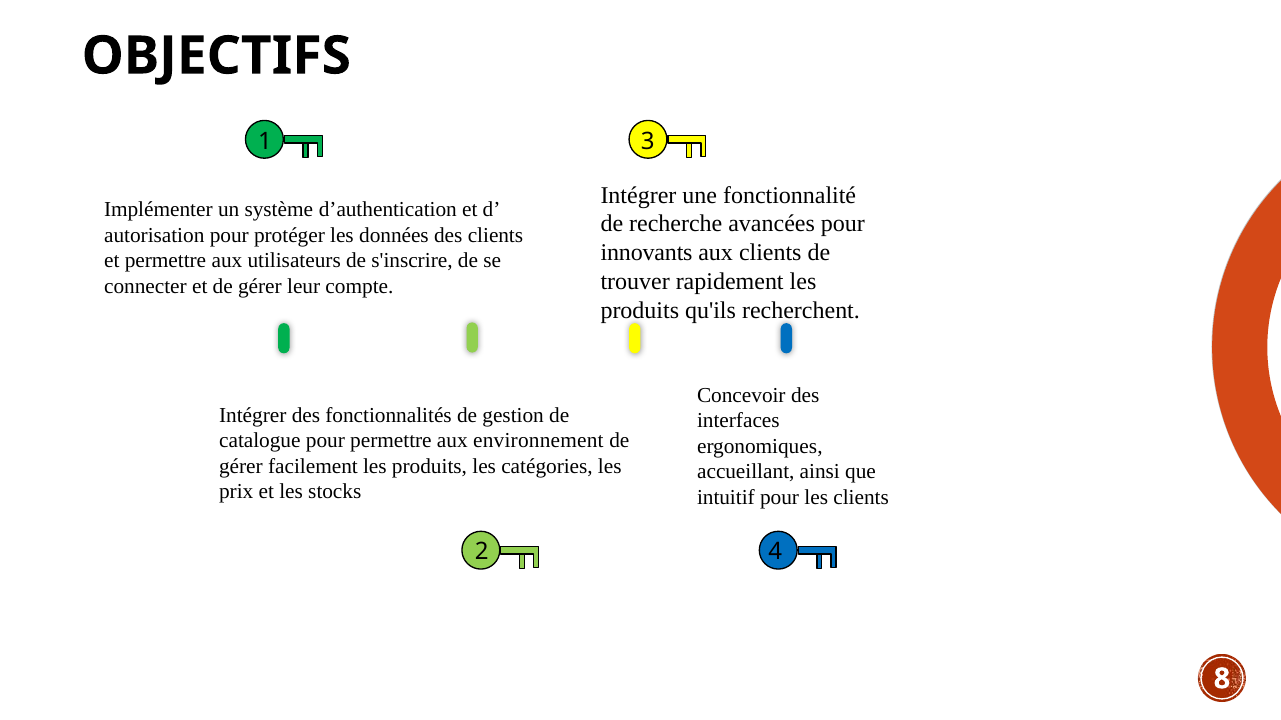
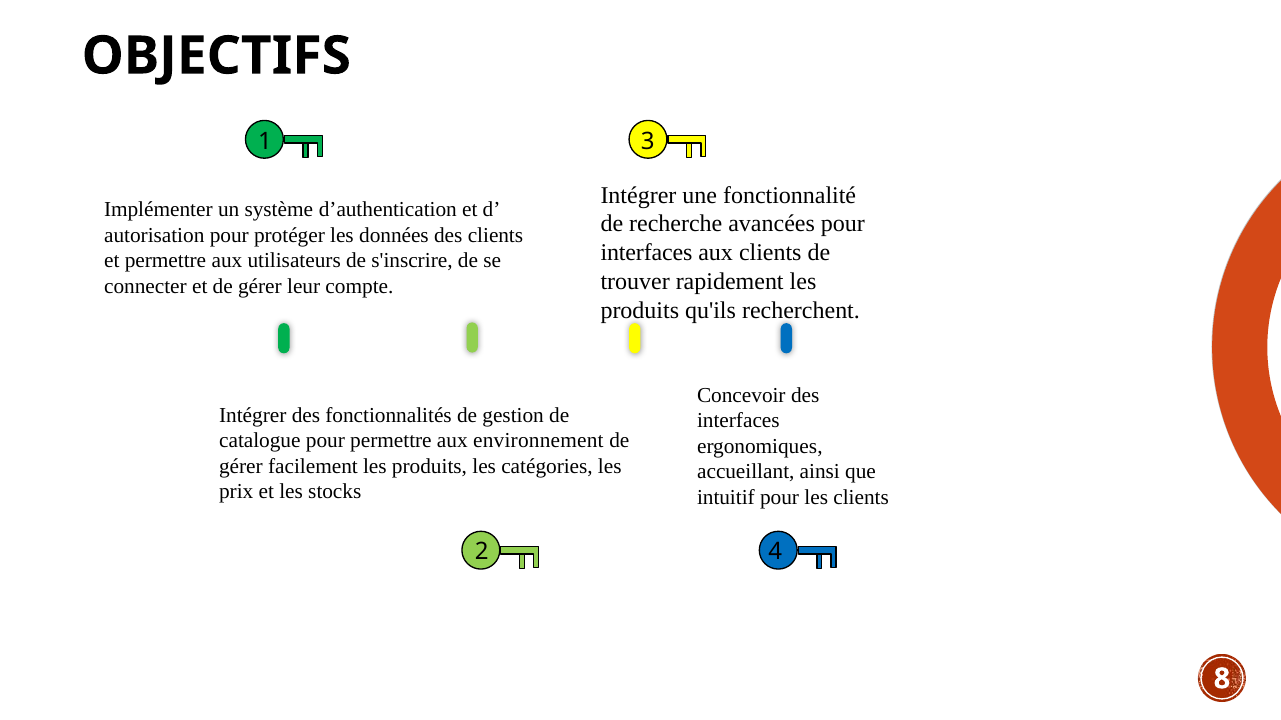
innovants: innovants -> interfaces (647, 253)
